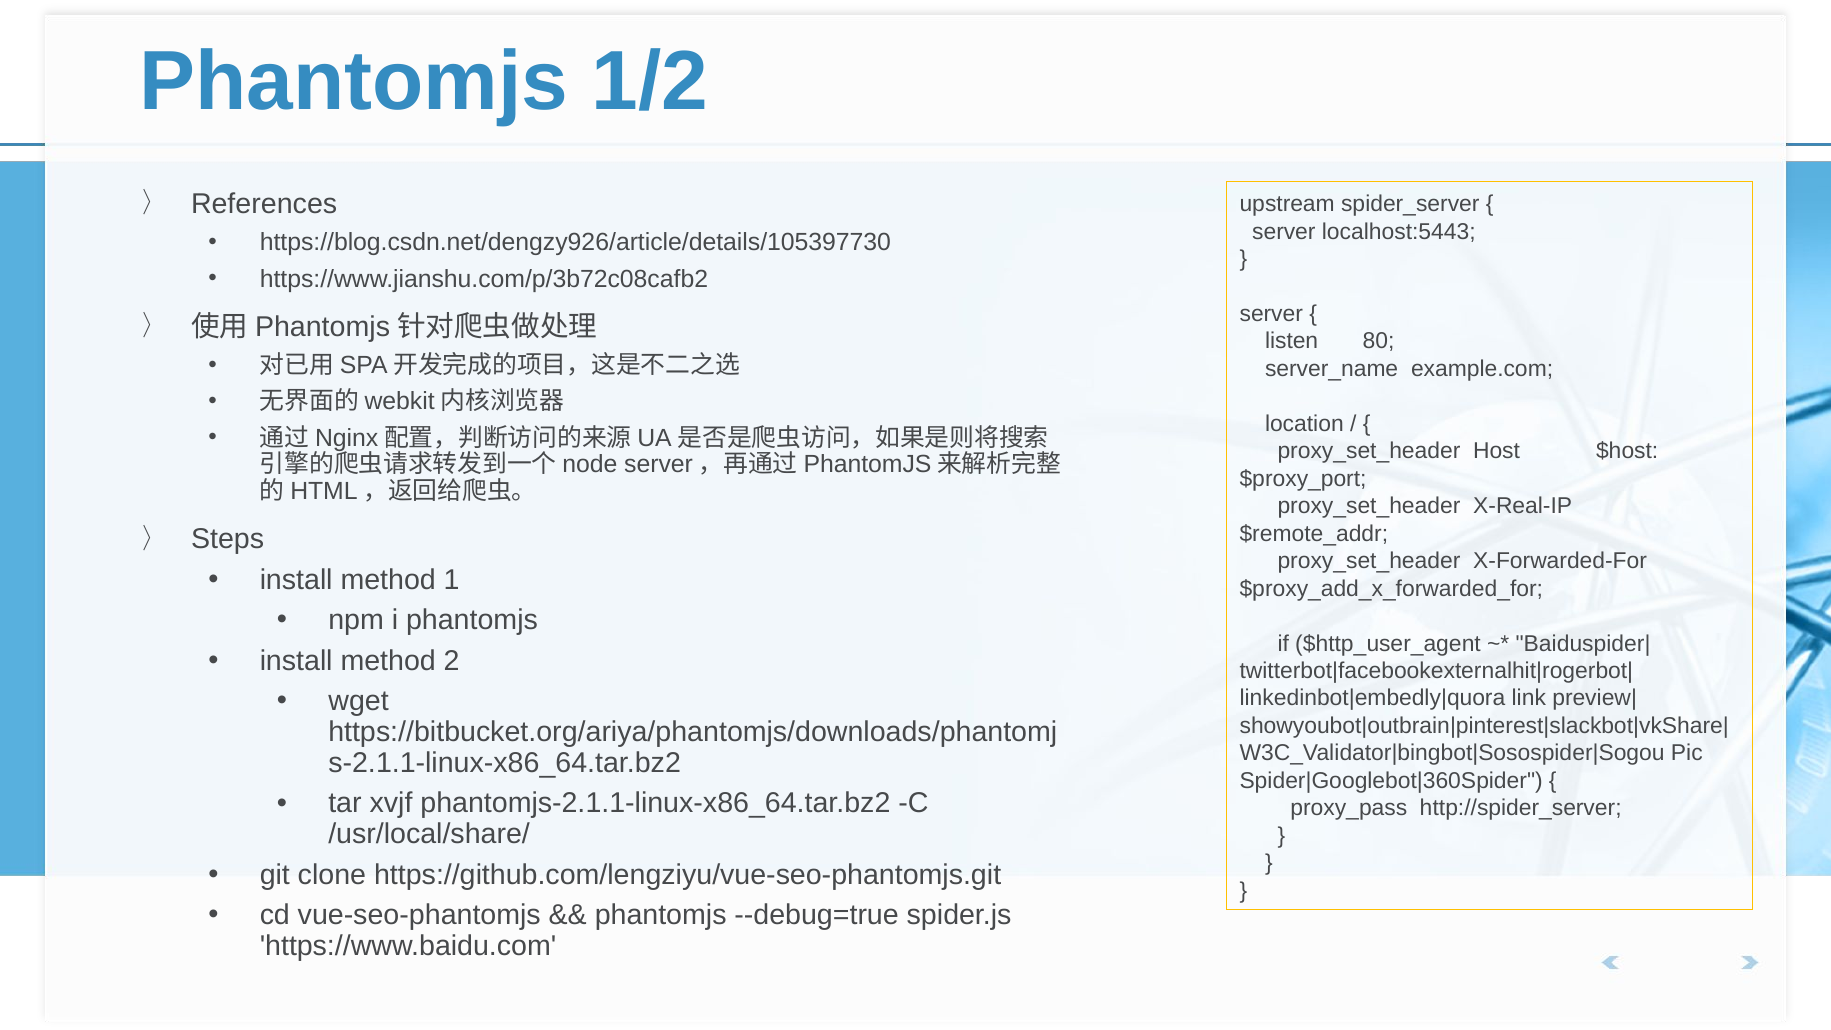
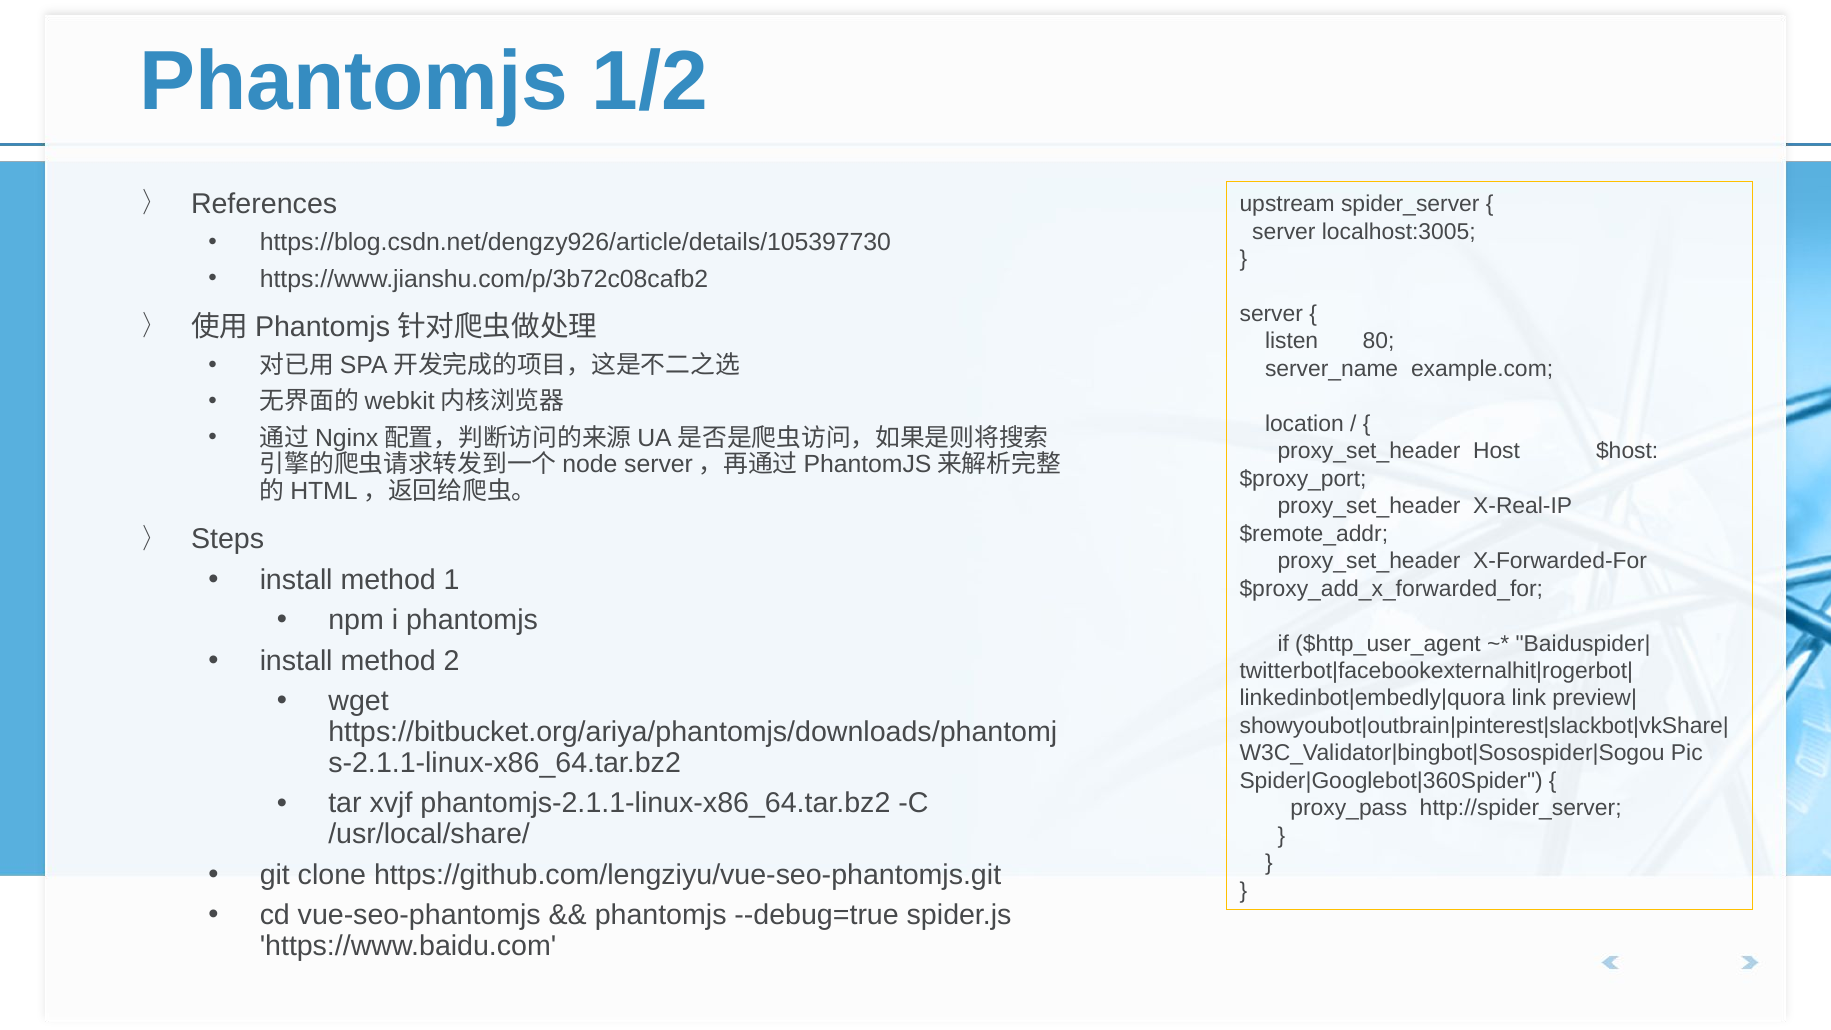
localhost:5443: localhost:5443 -> localhost:3005 (1399, 231)
